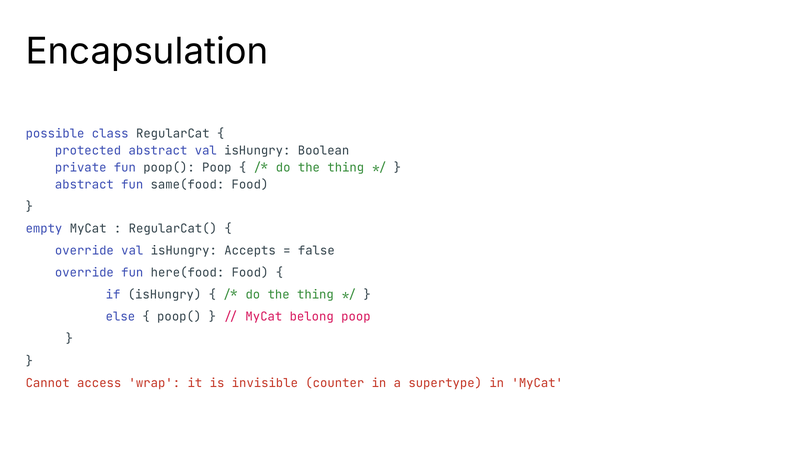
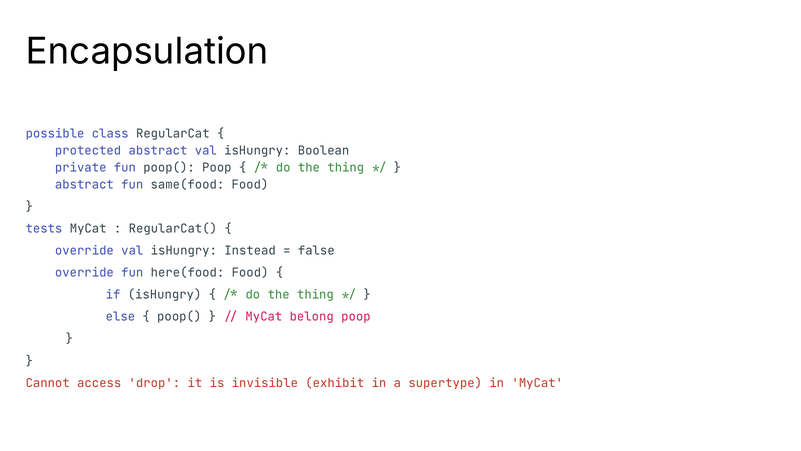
empty: empty -> tests (44, 228)
Accepts: Accepts -> Instead (250, 250)
wrap: wrap -> drop (154, 383)
counter: counter -> exhibit (335, 383)
